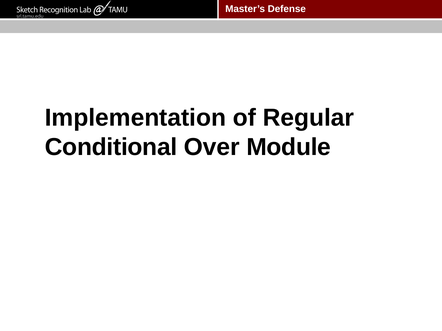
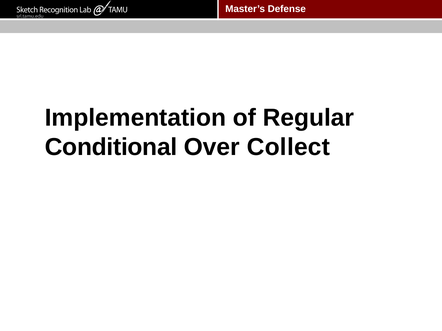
Module: Module -> Collect (288, 147)
